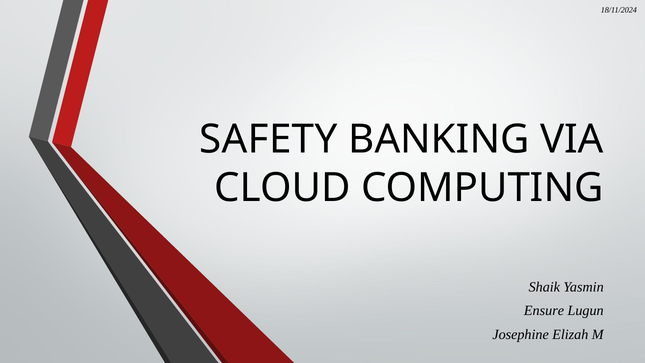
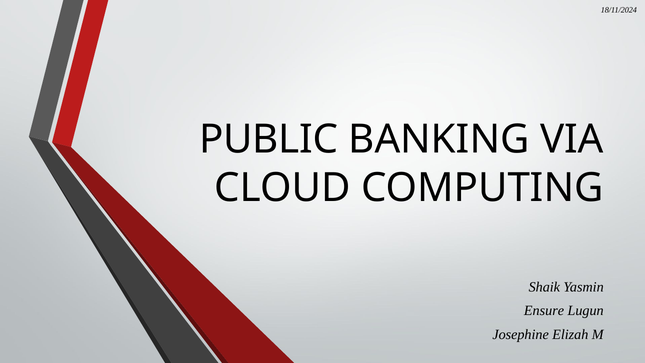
SAFETY: SAFETY -> PUBLIC (269, 139)
